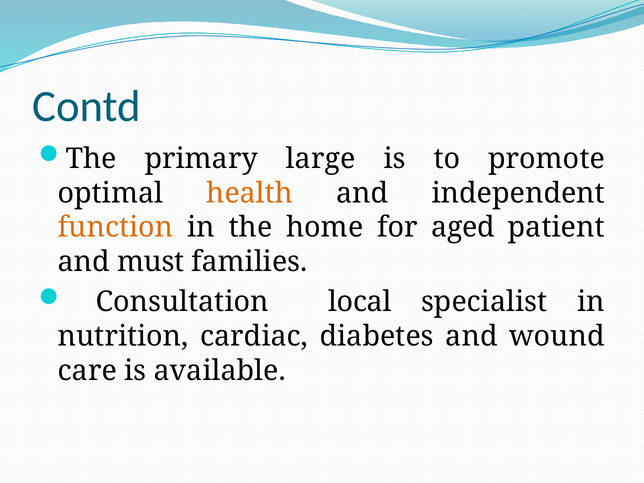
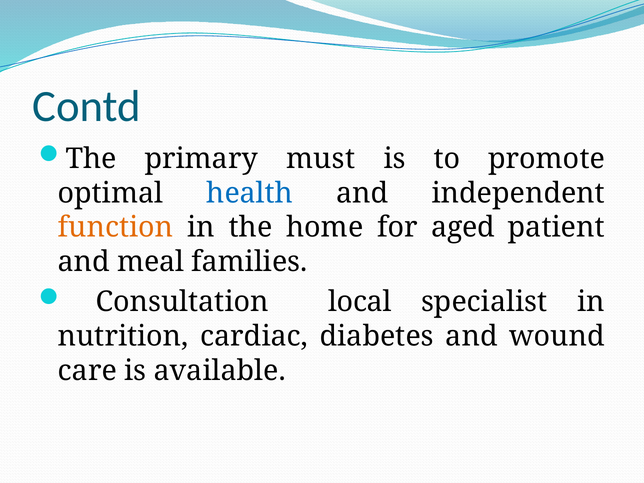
large: large -> must (321, 159)
health colour: orange -> blue (250, 193)
must: must -> meal (151, 262)
